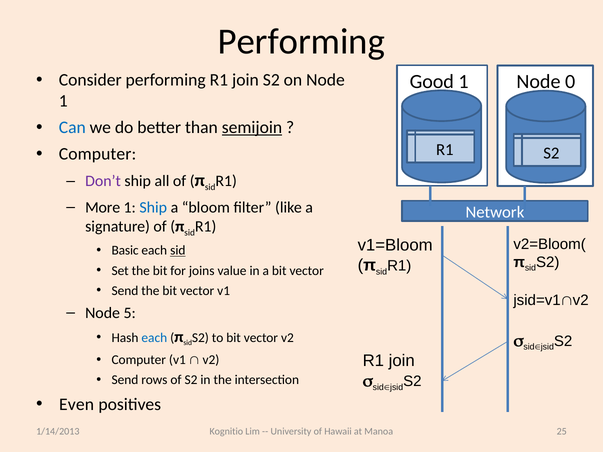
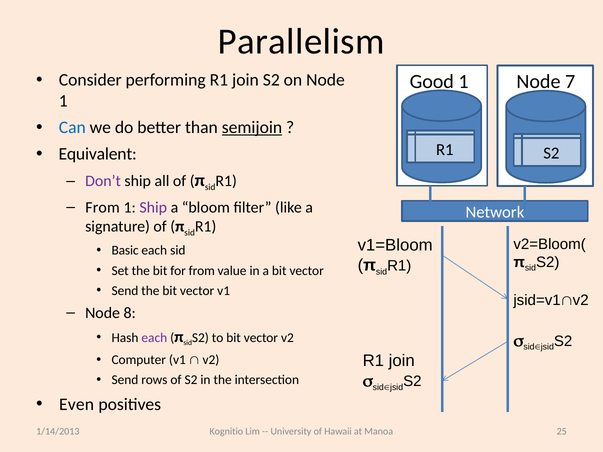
Performing: Performing -> Parallelism (301, 42)
0: 0 -> 7 (570, 82)
Computer: Computer -> Equivalent (98, 154)
More: More -> From (103, 208)
Ship colour: blue -> purple (153, 208)
sid underline: present -> none (178, 251)
for joins: joins -> from (202, 271)
5: 5 -> 8 (130, 313)
each colour: blue -> purple (154, 338)
